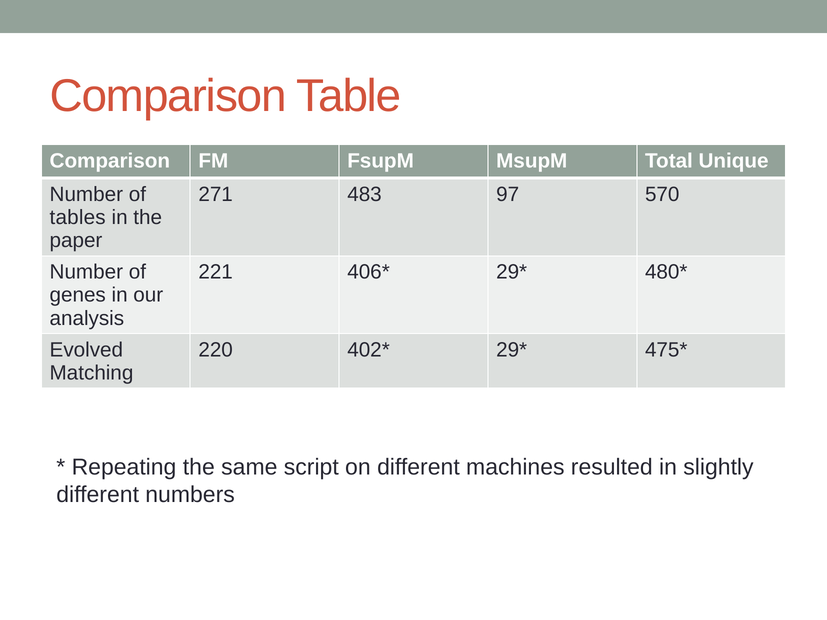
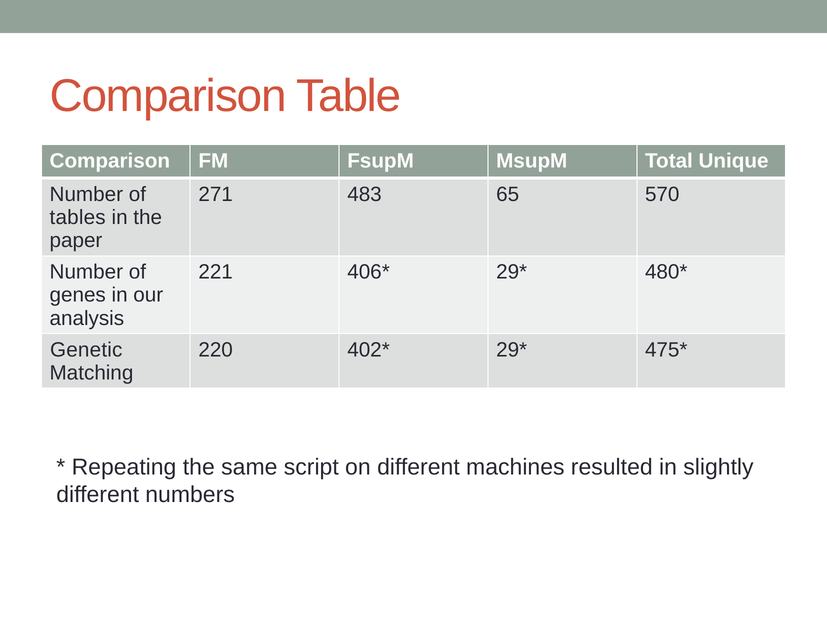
97: 97 -> 65 (508, 194)
Evolved: Evolved -> Genetic (86, 350)
